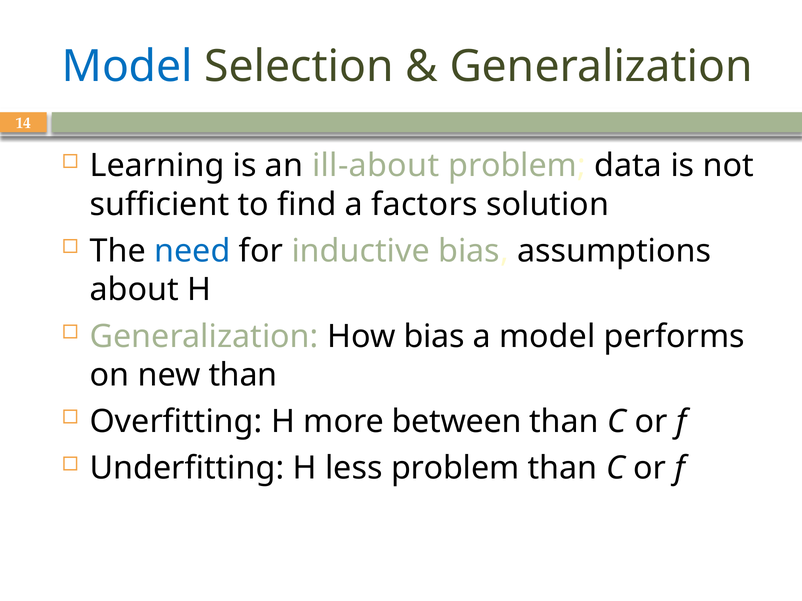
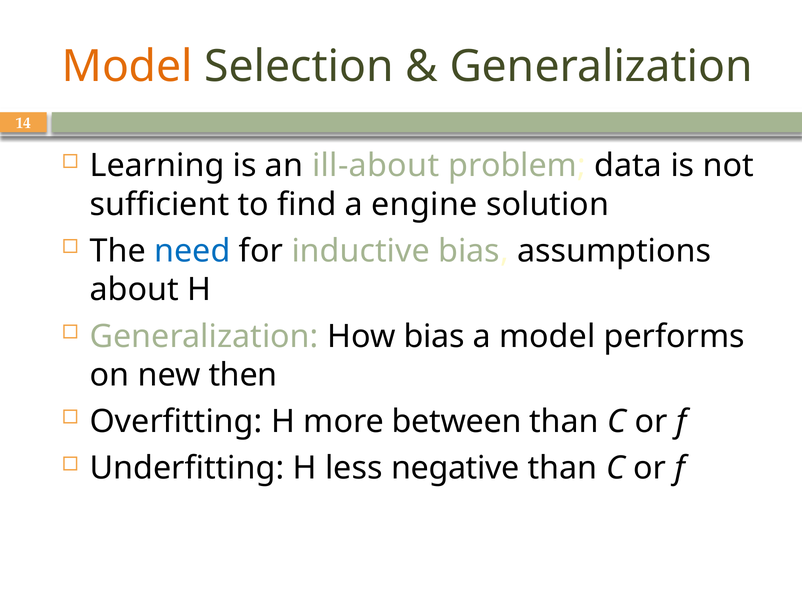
Model colour: blue -> orange (127, 67)
factors: factors -> engine (424, 205)
new than: than -> then (243, 375)
less problem: problem -> negative (455, 469)
